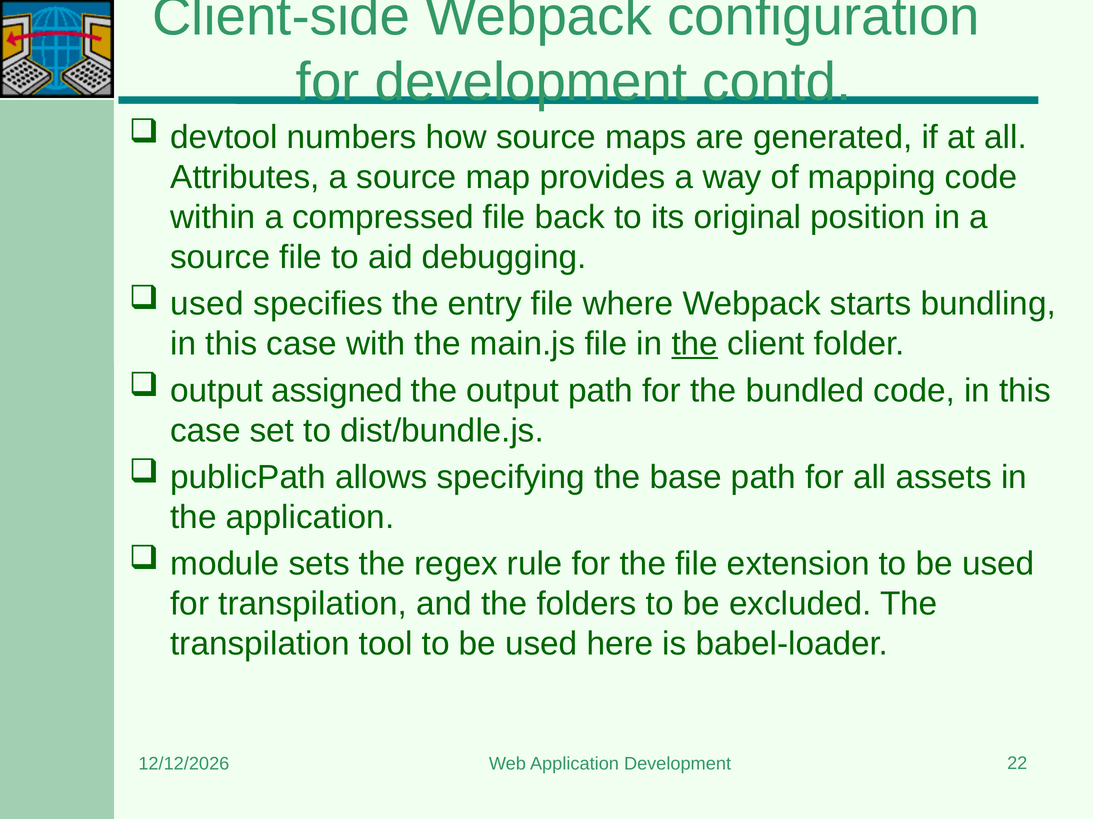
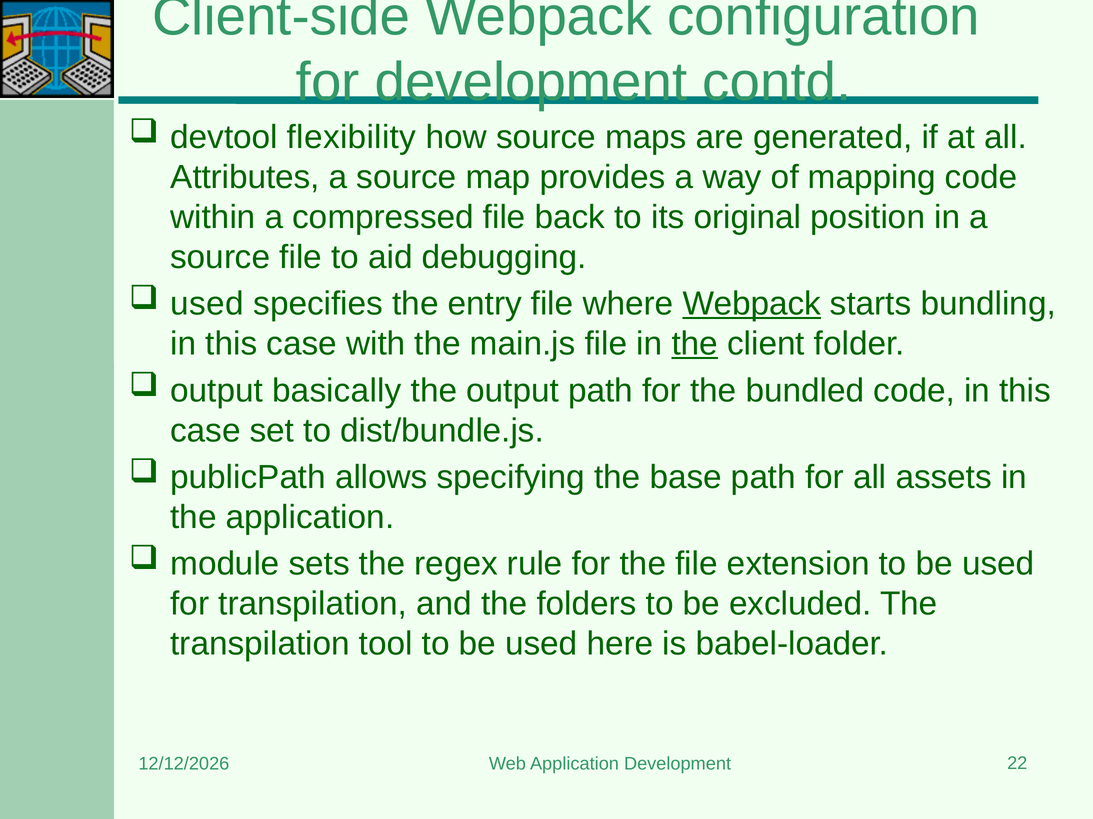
numbers: numbers -> flexibility (351, 137)
Webpack underline: none -> present (752, 304)
assigned: assigned -> basically (337, 391)
